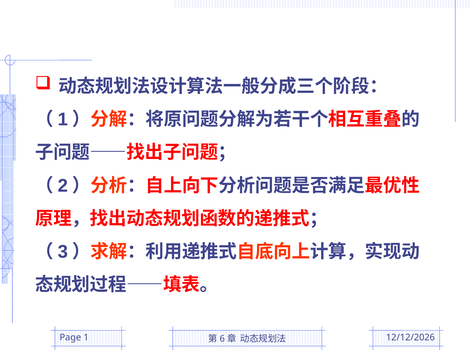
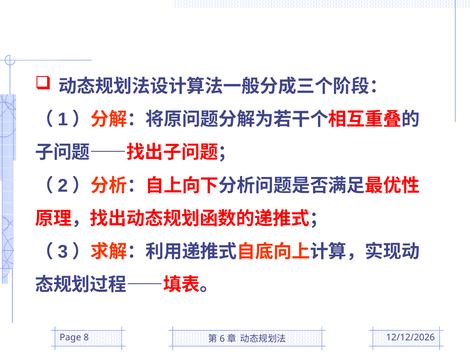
Page 1: 1 -> 8 (86, 337)
